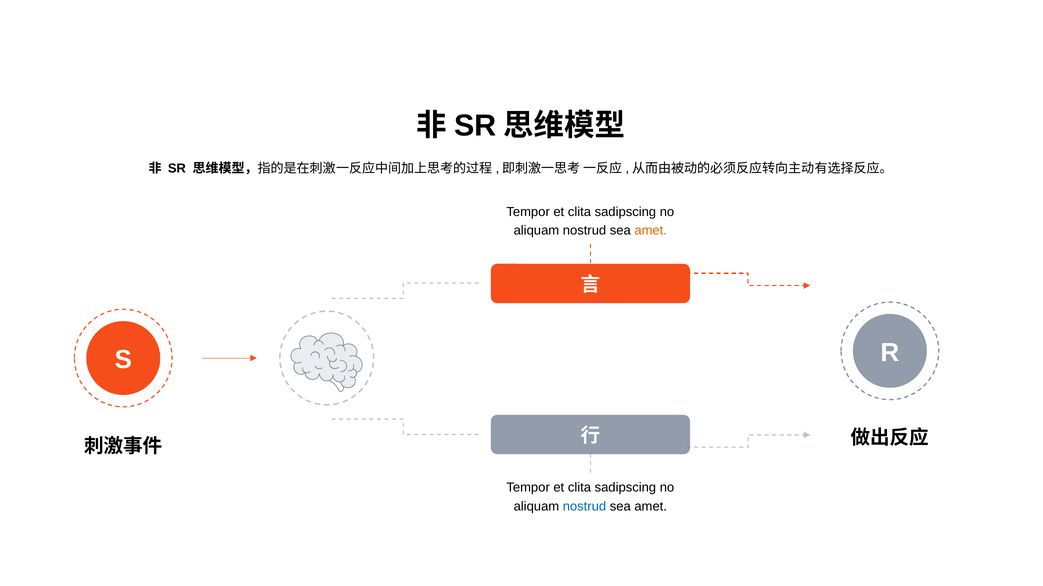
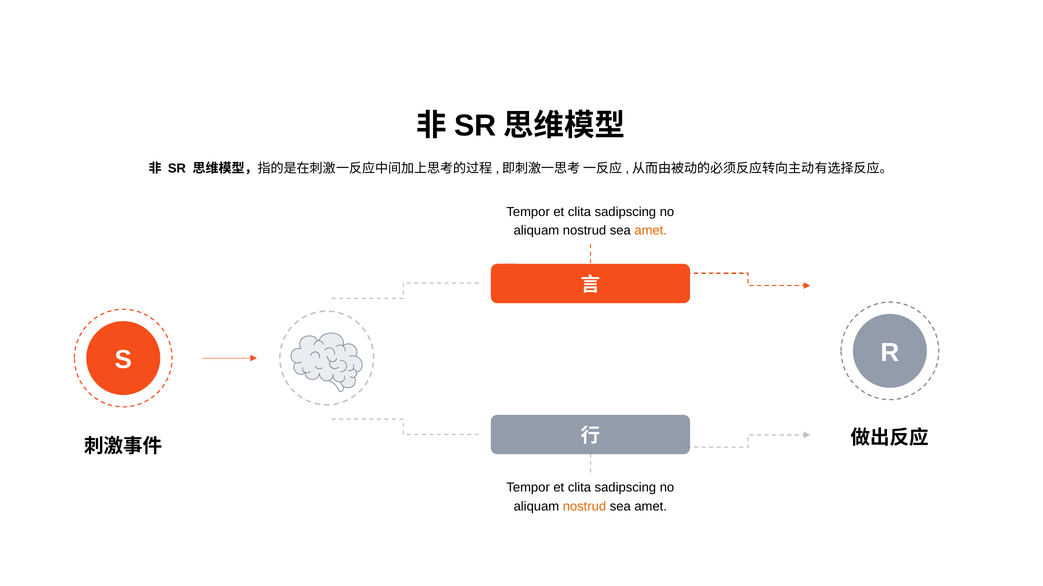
nostrud colour: blue -> orange (584, 507)
